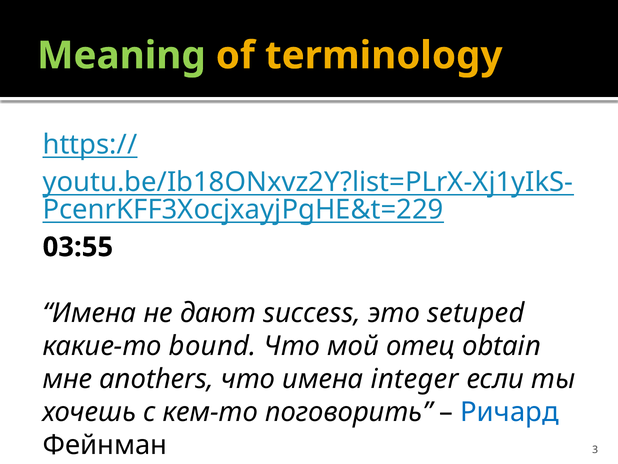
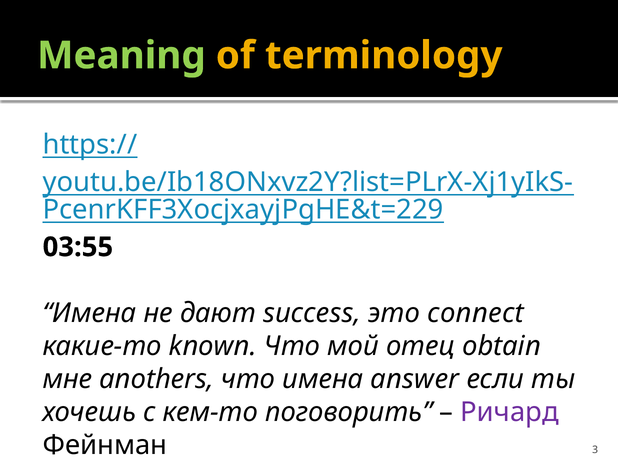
setuped: setuped -> connect (476, 313)
bound: bound -> known (213, 346)
integer: integer -> answer (415, 379)
Ричард colour: blue -> purple (510, 412)
